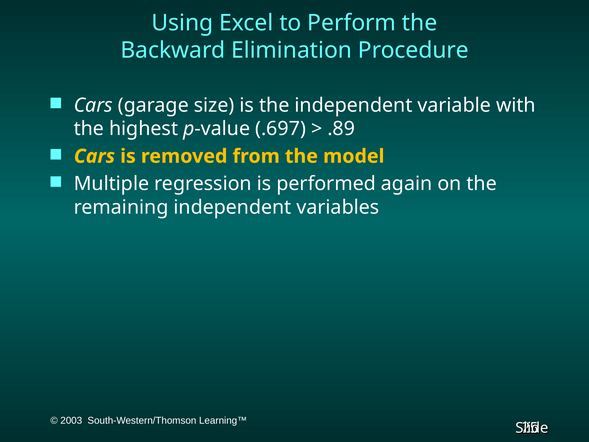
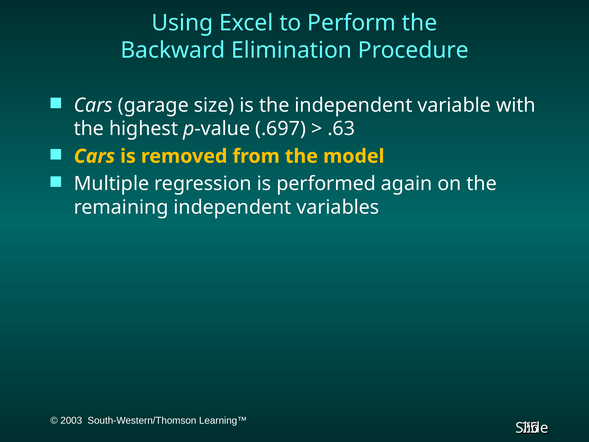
.89: .89 -> .63 (341, 129)
